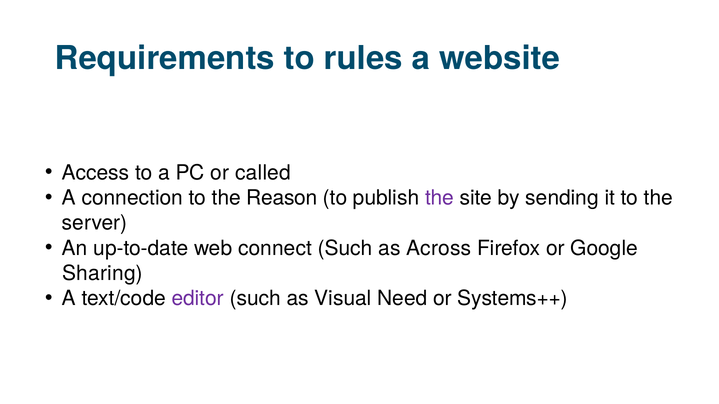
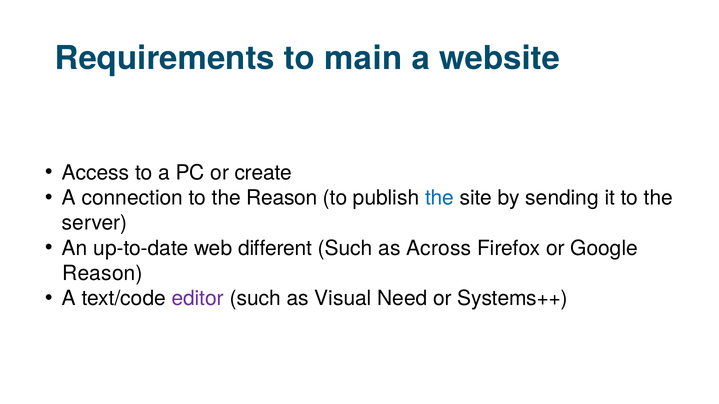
rules: rules -> main (363, 59)
called: called -> create (263, 173)
the colour: purple -> blue (440, 198)
connect: connect -> different (275, 248)
Sharing: Sharing -> Reason (103, 274)
